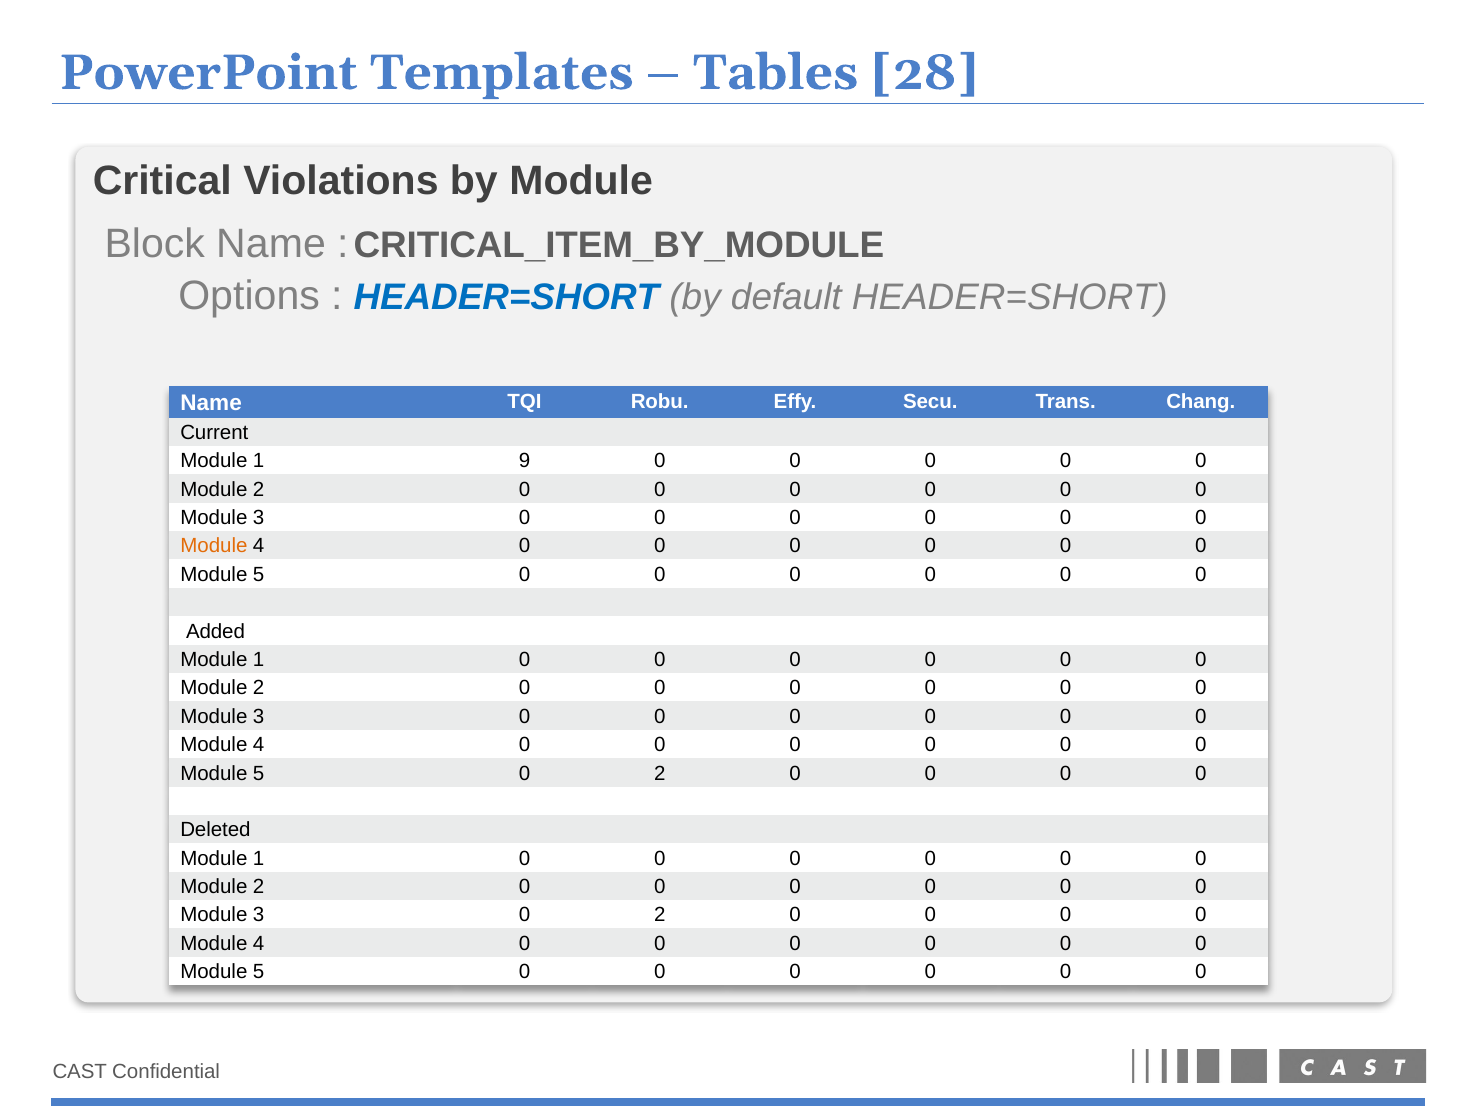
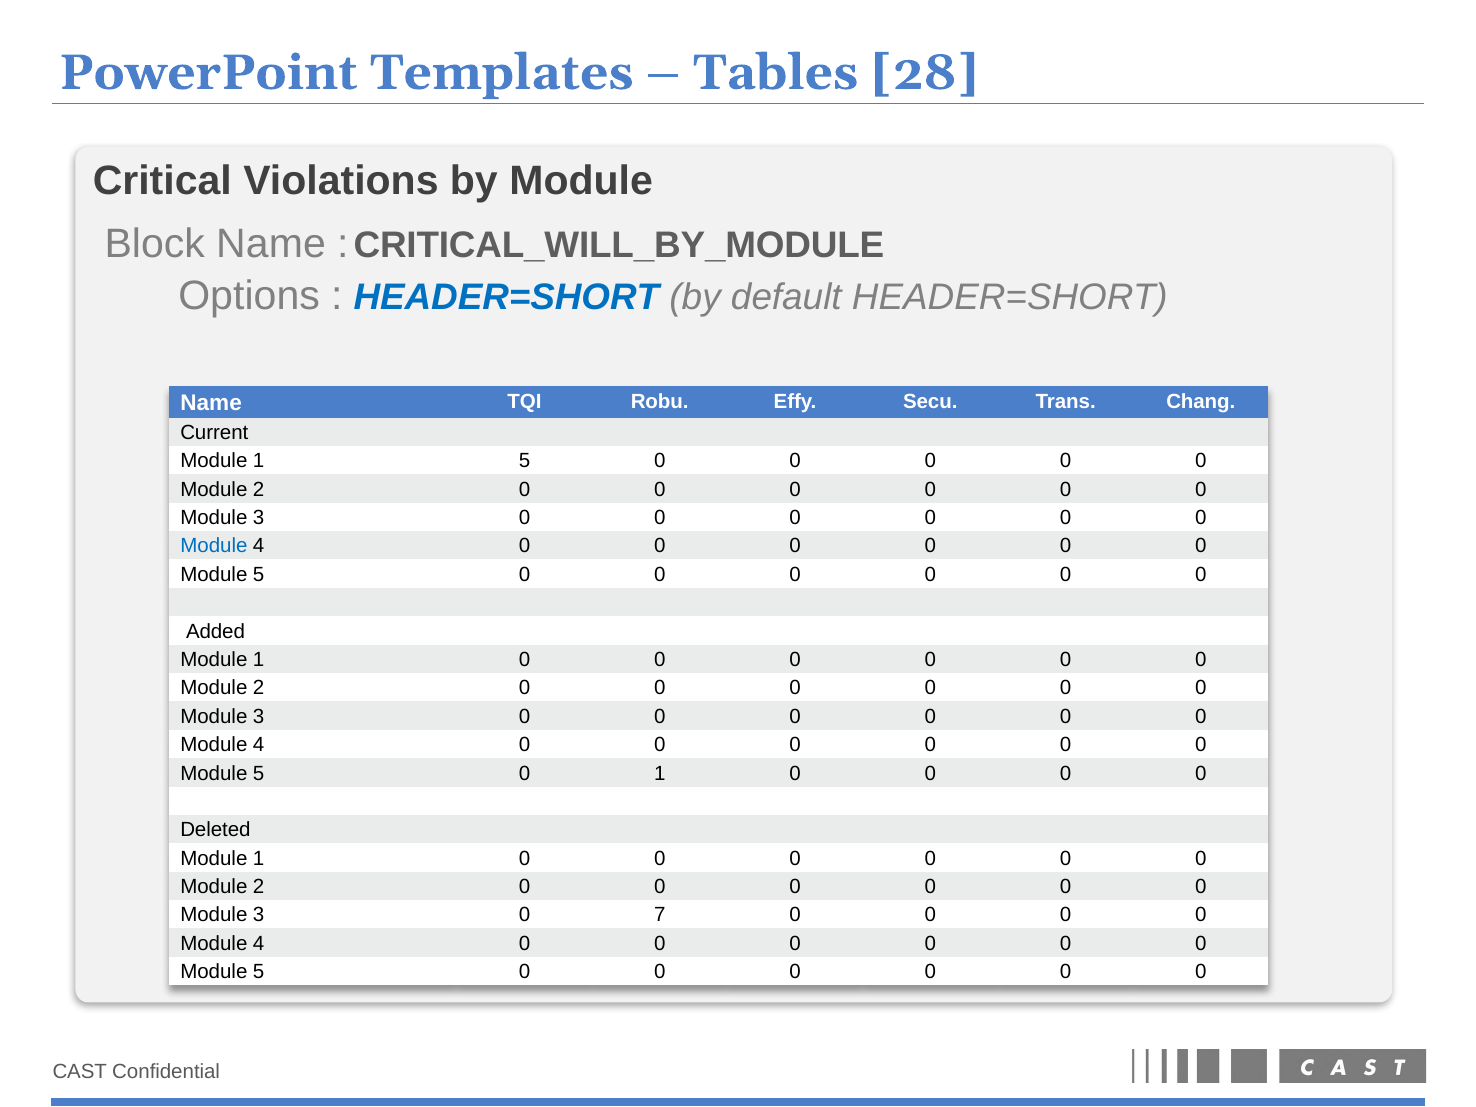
CRITICAL_ITEM_BY_MODULE: CRITICAL_ITEM_BY_MODULE -> CRITICAL_WILL_BY_MODULE (619, 246)
1 9: 9 -> 5 (525, 461)
Module colour: orange -> blue (214, 546)
5 0 2: 2 -> 1 (660, 773)
3 0 2: 2 -> 7 (660, 915)
